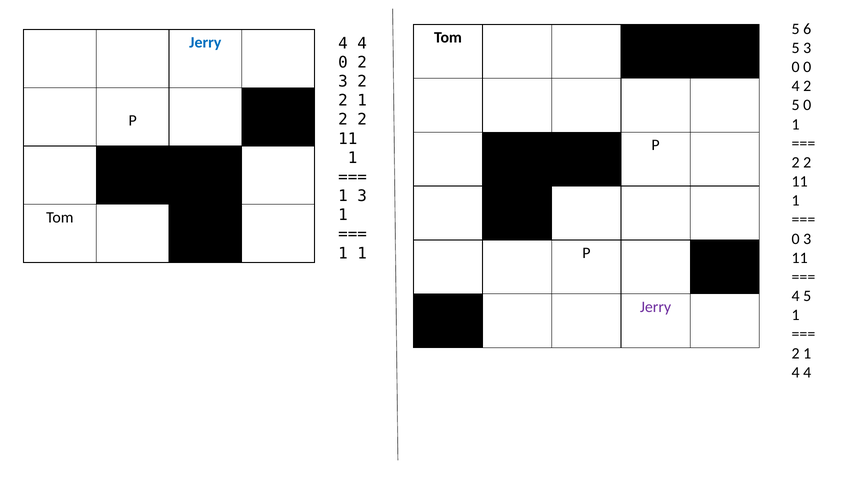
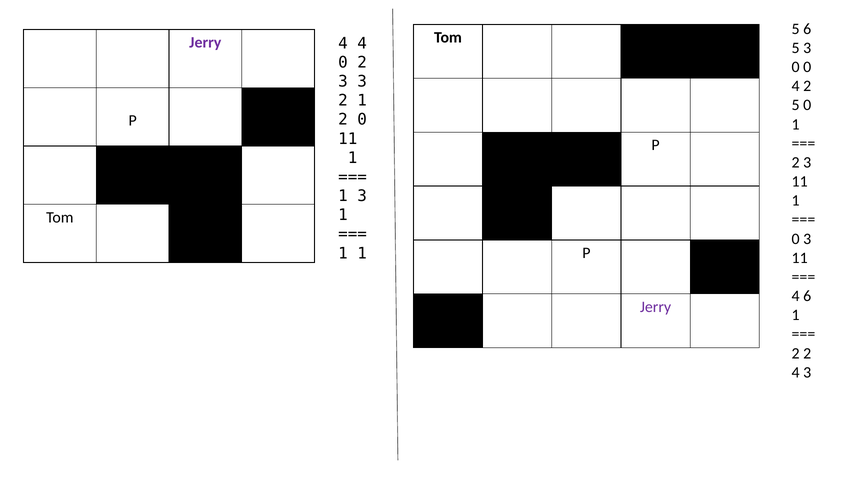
Jerry colour: blue -> purple (205, 43)
3 2: 2 -> 3 (362, 82)
2: 2 -> 0 (362, 120)
2: 2 -> 3 (807, 162)
4 5: 5 -> 6 (807, 296)
1: 1 -> 2 (807, 353)
4: 4 -> 3 (807, 372)
